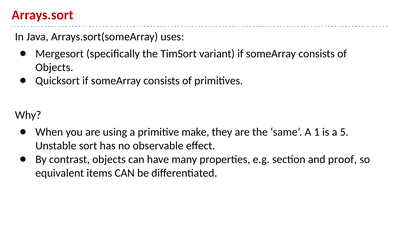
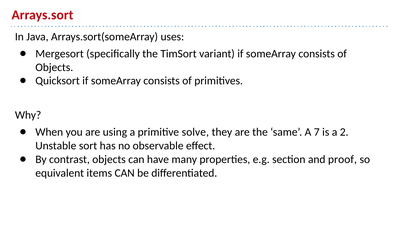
make: make -> solve (195, 132)
1: 1 -> 7 (317, 132)
5: 5 -> 2 (344, 132)
